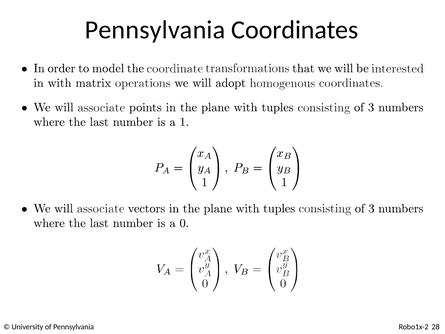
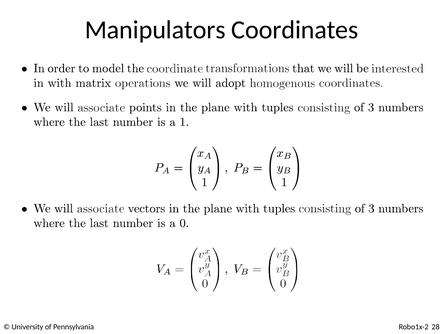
Pennsylvania: Pennsylvania -> Manipulators (155, 30)
